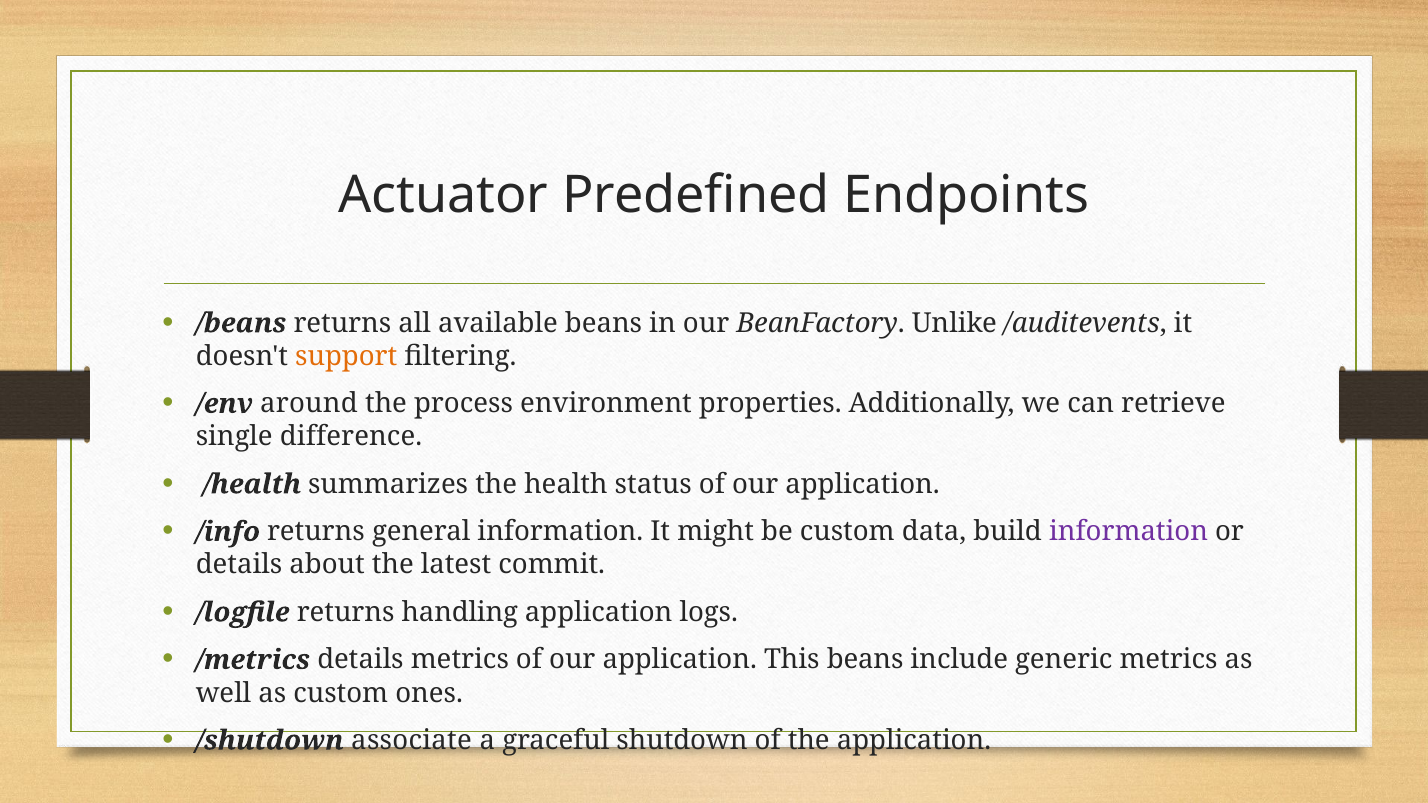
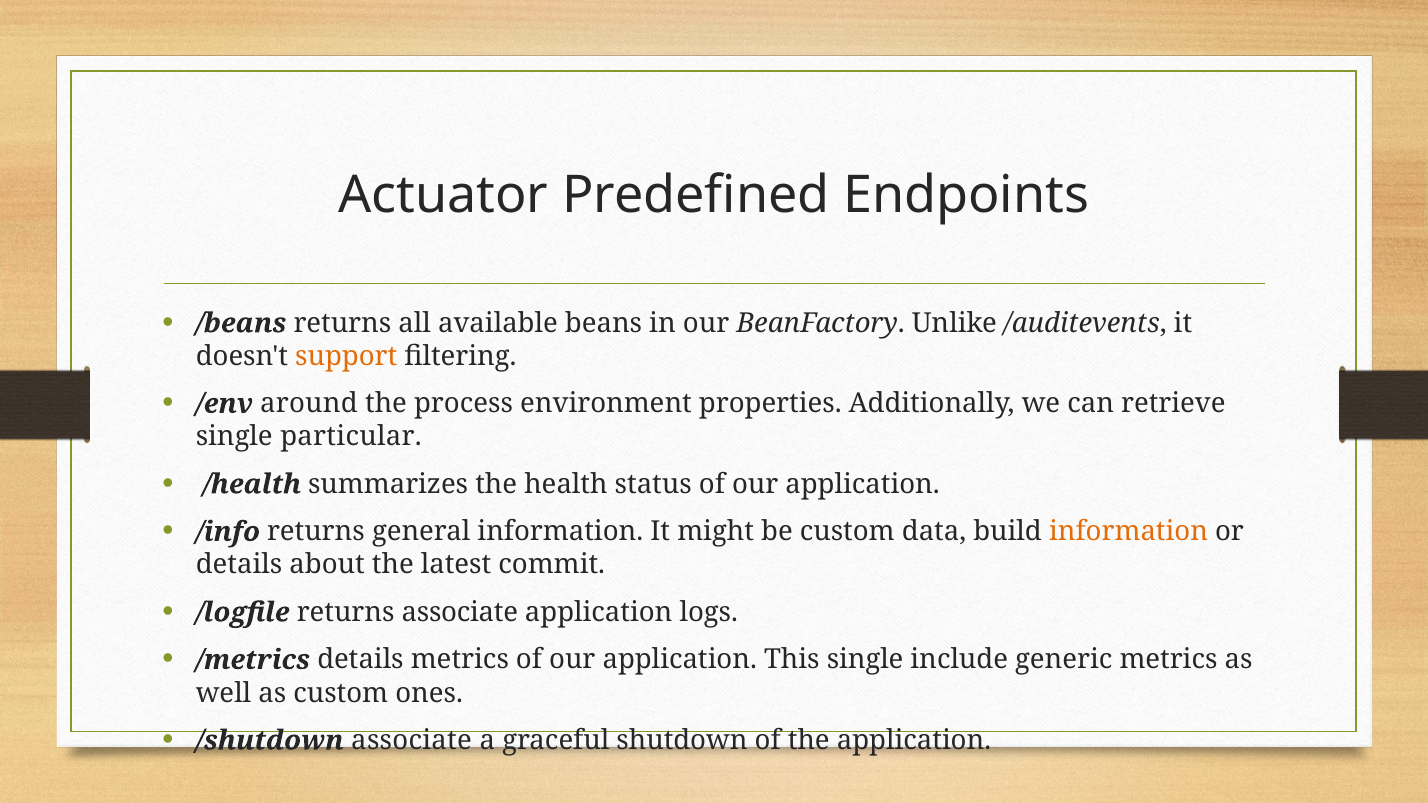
difference: difference -> particular (351, 437)
information colour: purple -> orange (1129, 532)
returns handling: handling -> associate (460, 613)
This beans: beans -> single (865, 660)
